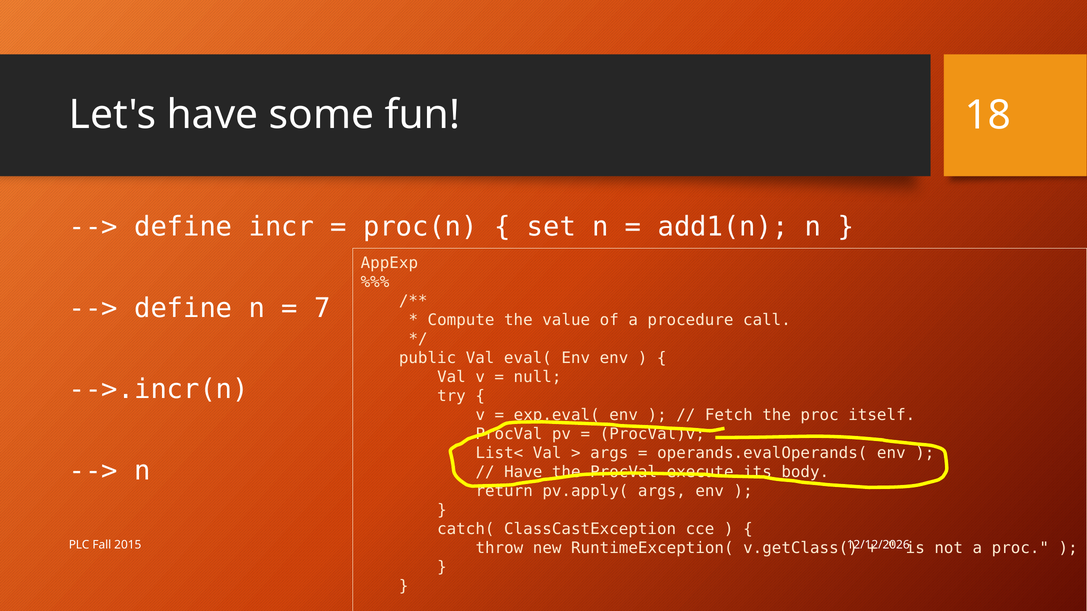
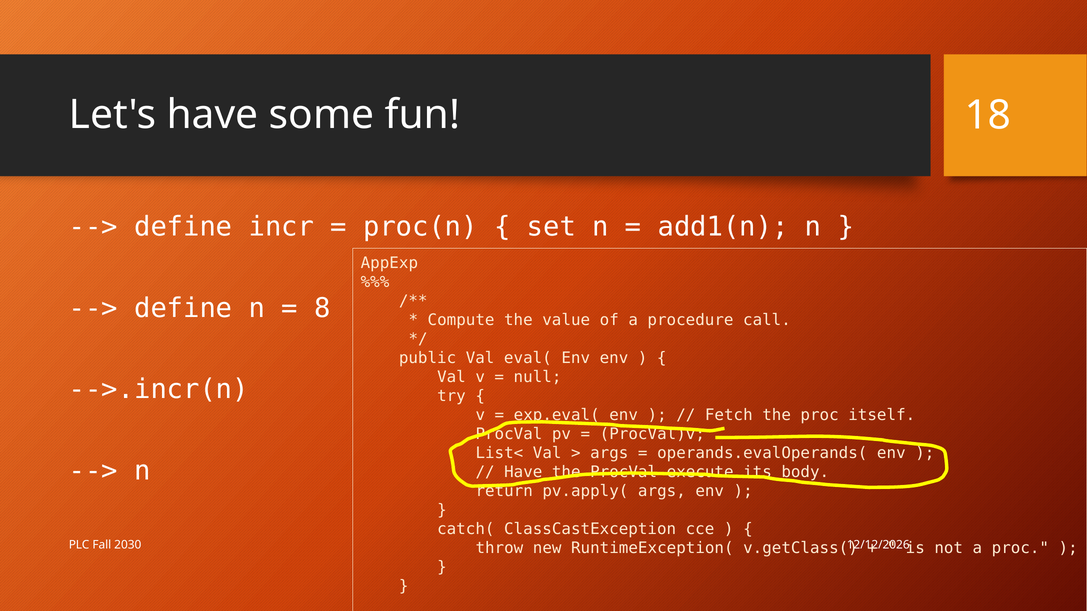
7: 7 -> 8 (322, 308)
2015: 2015 -> 2030 (128, 545)
